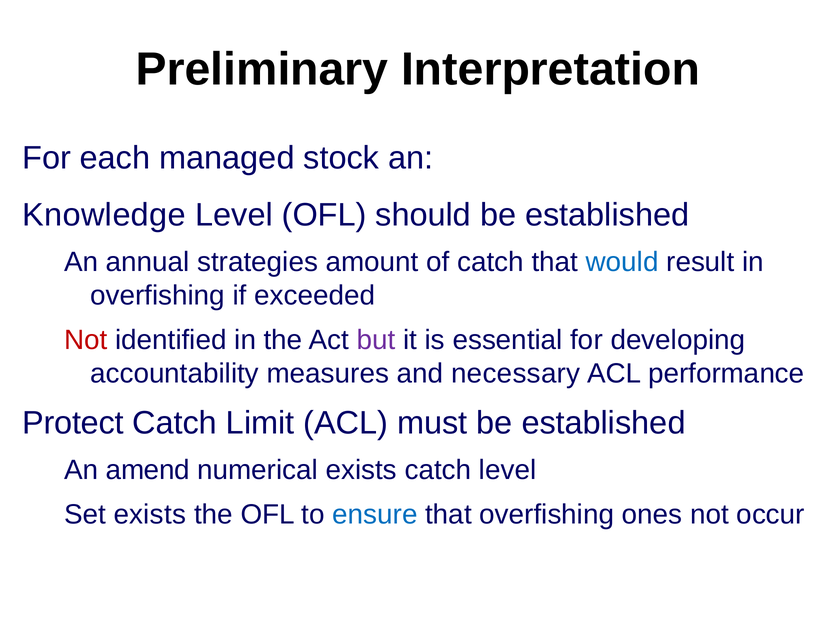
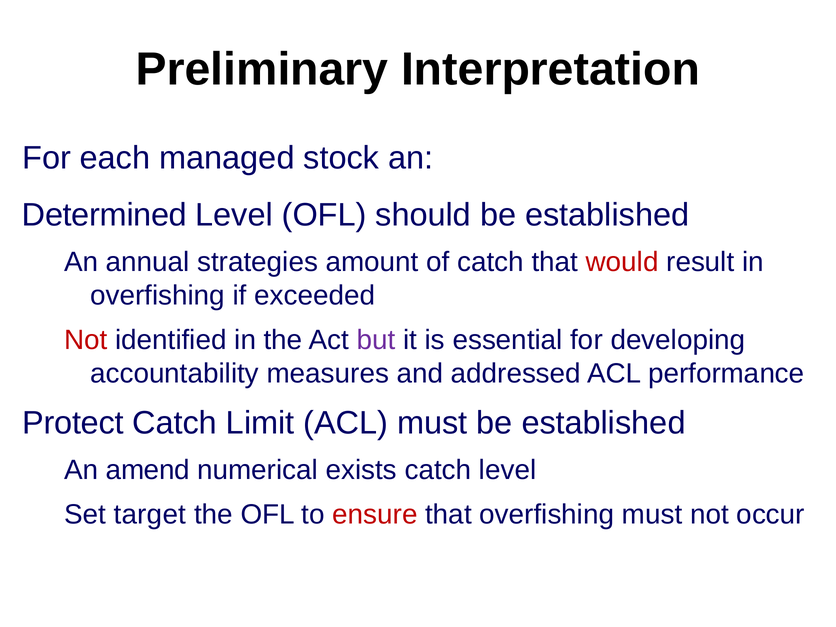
Knowledge: Knowledge -> Determined (104, 215)
would colour: blue -> red (622, 262)
necessary: necessary -> addressed (516, 374)
Set exists: exists -> target (150, 515)
ensure colour: blue -> red (375, 515)
overfishing ones: ones -> must (652, 515)
